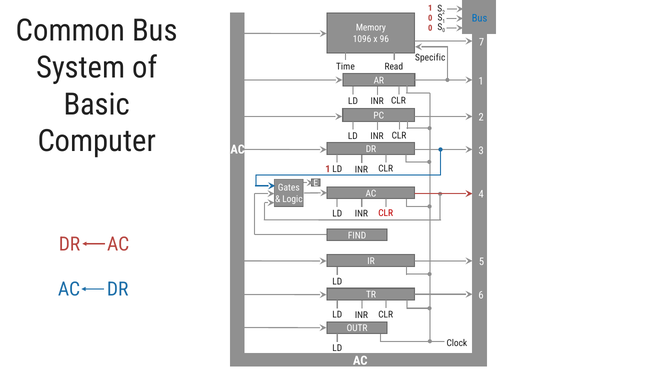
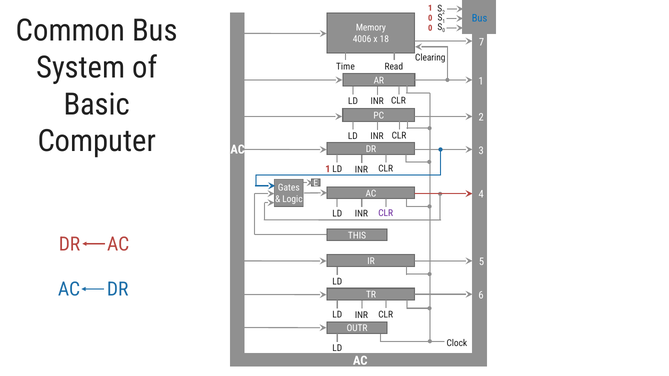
1096: 1096 -> 4006 (362, 39)
96: 96 -> 18 (384, 39)
Specific: Specific -> Clearing (430, 58)
CLR colour: red -> purple (386, 213)
FIND: FIND -> THIS (357, 236)
